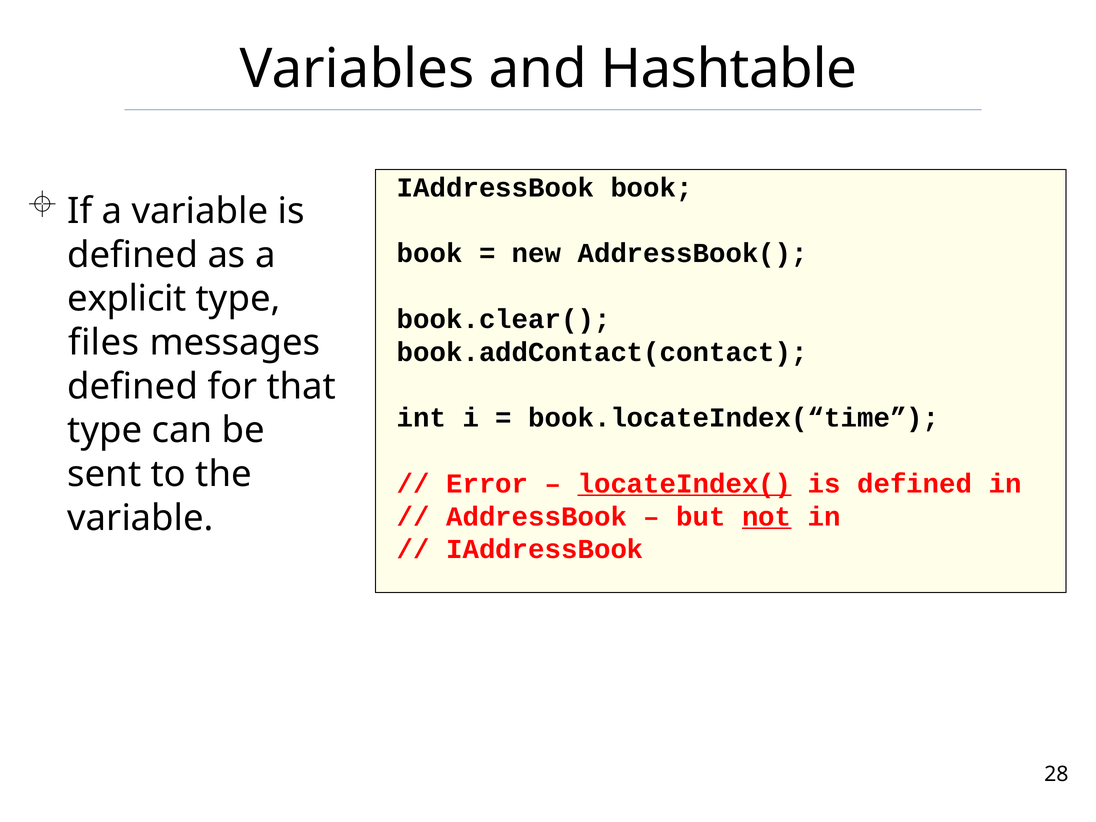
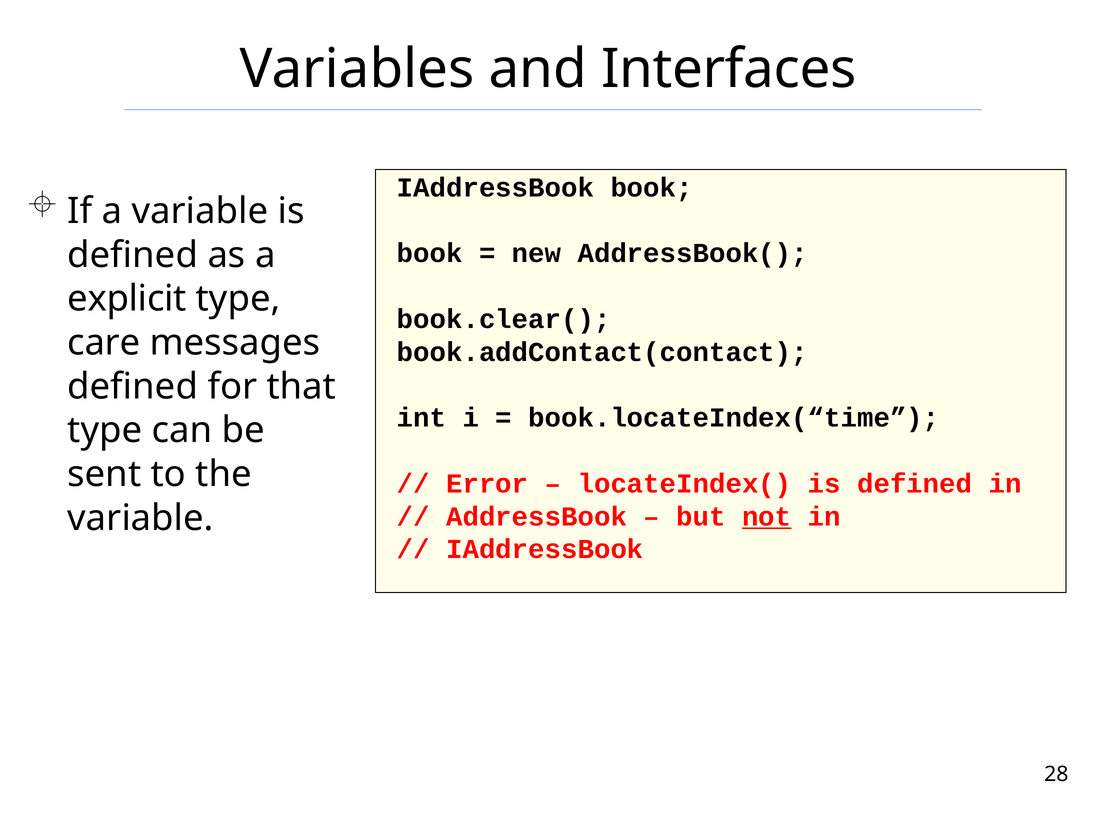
Hashtable: Hashtable -> Interfaces (729, 69)
files: files -> care (104, 343)
locateIndex( underline: present -> none (685, 484)
